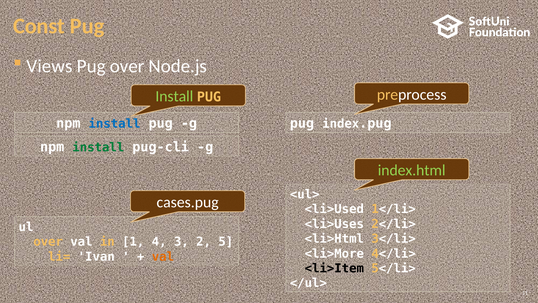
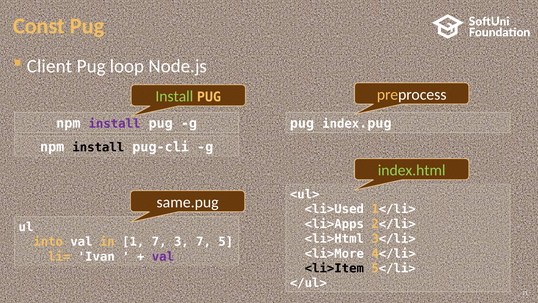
Views: Views -> Client (50, 66)
Pug over: over -> loop (127, 66)
install colour: blue -> purple (115, 124)
install colour: green -> black (98, 147)
cases.pug: cases.pug -> same.pug (188, 202)
<li>Uses: <li>Uses -> <li>Apps (334, 224)
over: over -> into (48, 242)
1 4: 4 -> 7 (159, 242)
3 2: 2 -> 7 (204, 242)
val colour: orange -> purple (163, 256)
